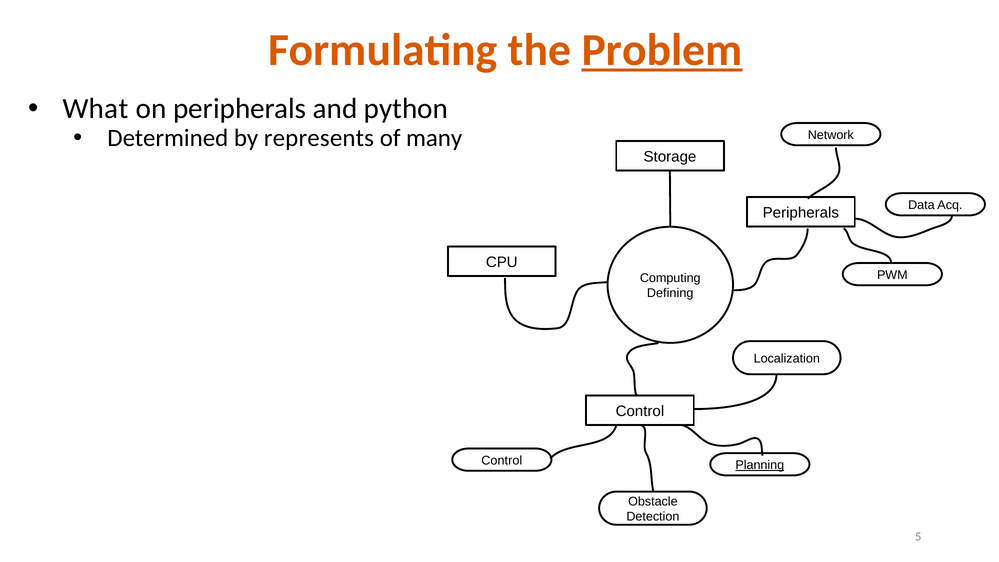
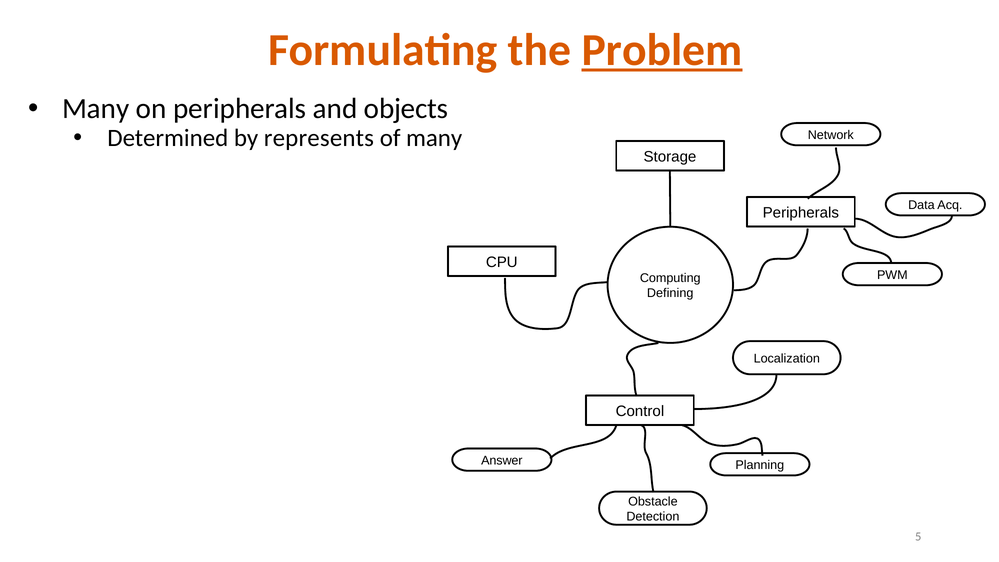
What: What -> Many (96, 109)
python: python -> objects (406, 109)
Control: Control -> Answer (502, 460)
Planning underline: present -> none (760, 465)
